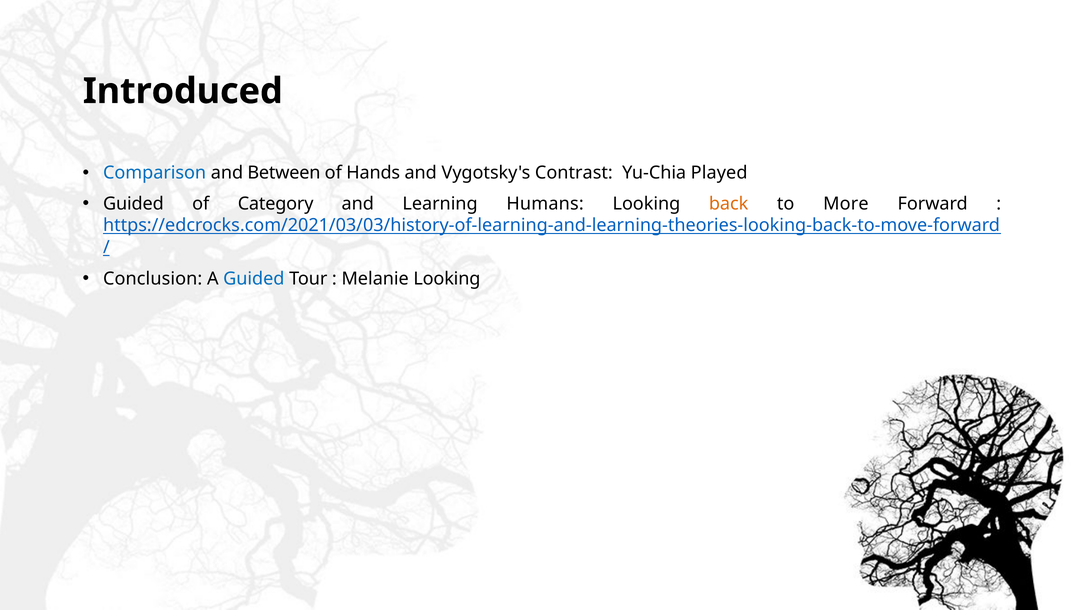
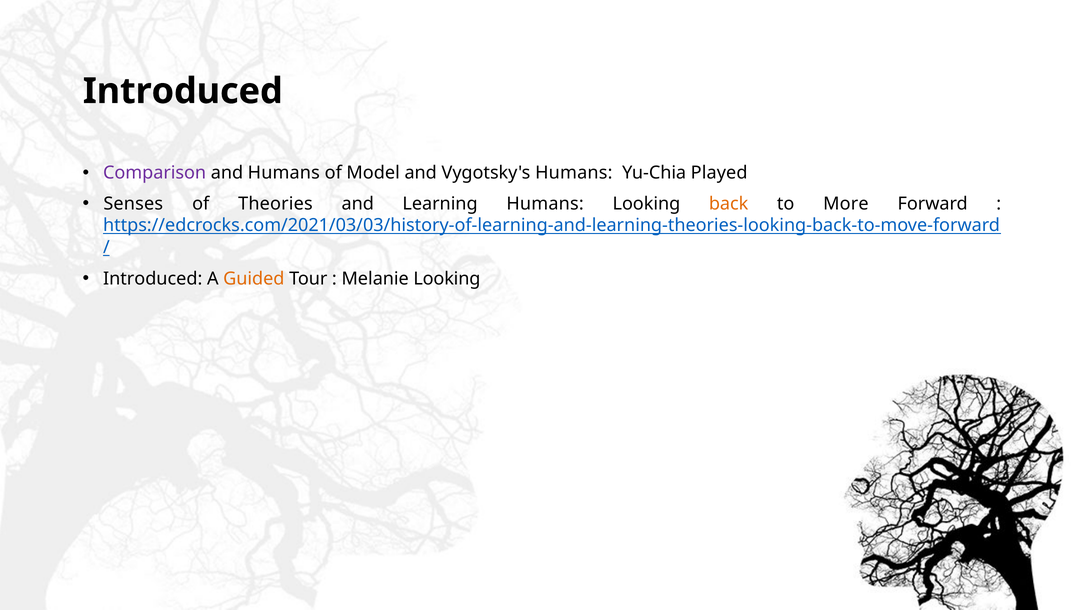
Comparison colour: blue -> purple (155, 173)
and Between: Between -> Humans (284, 173)
Hands: Hands -> Model (373, 173)
Vygotsky's Contrast: Contrast -> Humans (574, 173)
Guided: Guided -> Senses (133, 204)
Category: Category -> Theories (275, 204)
Conclusion: Conclusion -> Introduced (153, 279)
Guided colour: blue -> orange (254, 279)
